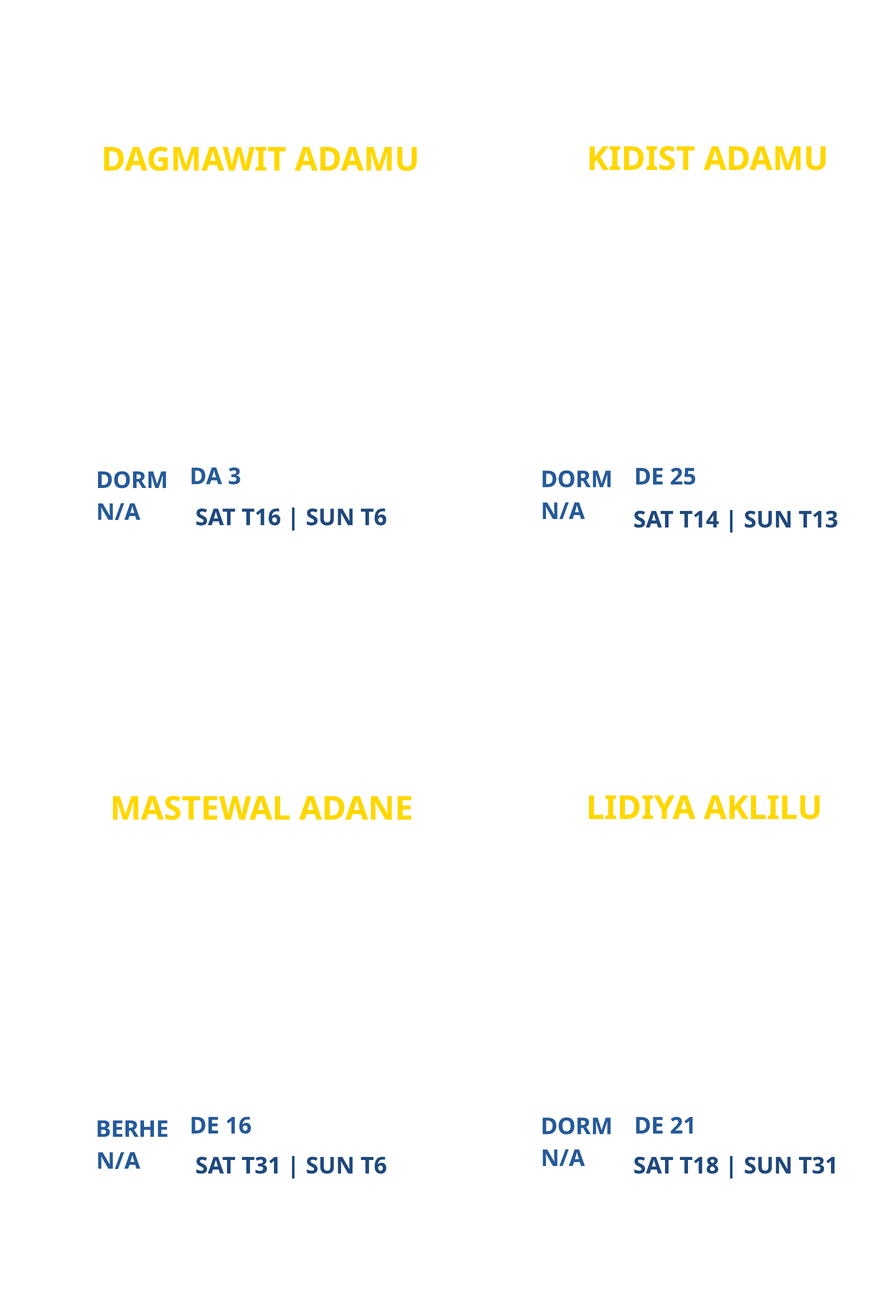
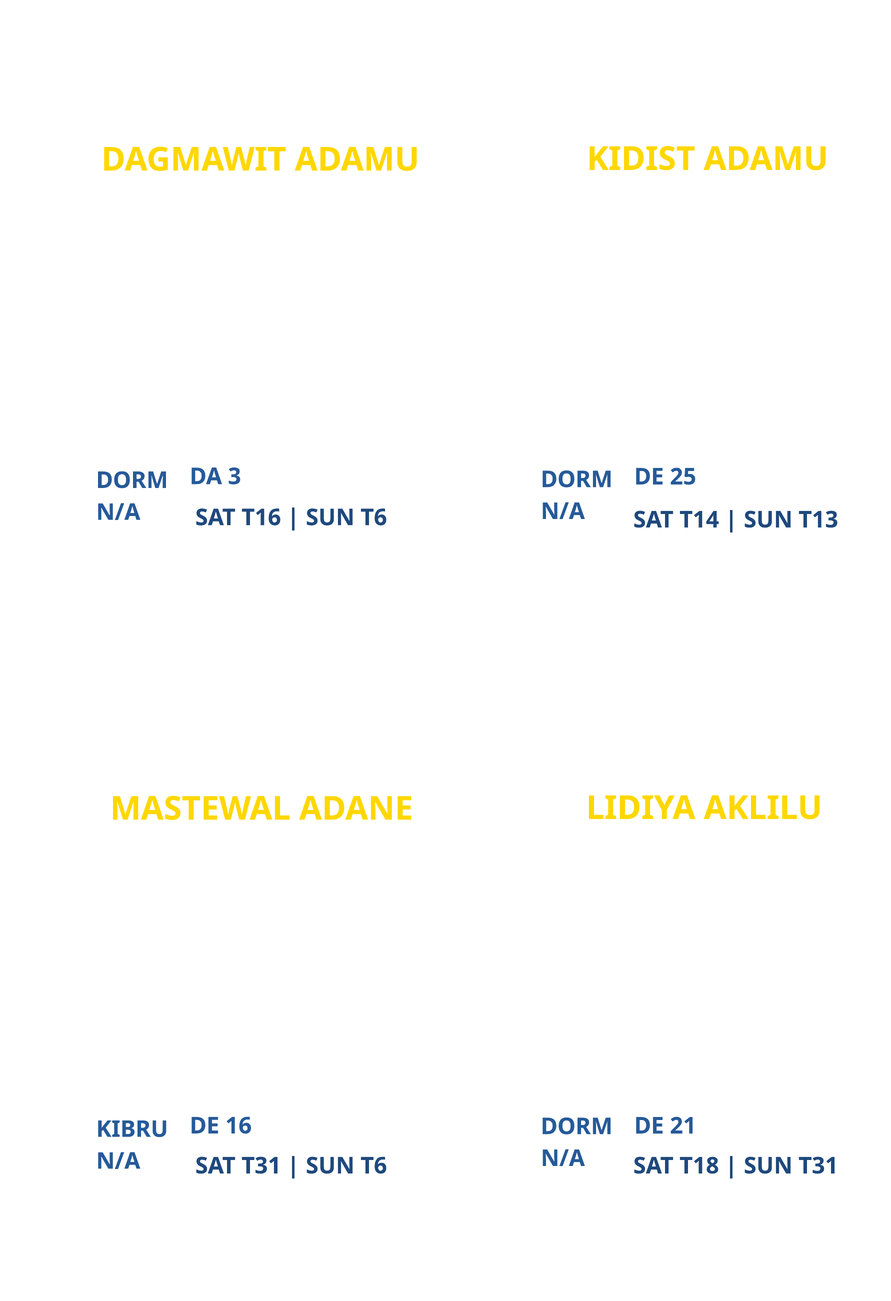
BERHE: BERHE -> KIBRU (132, 1129)
